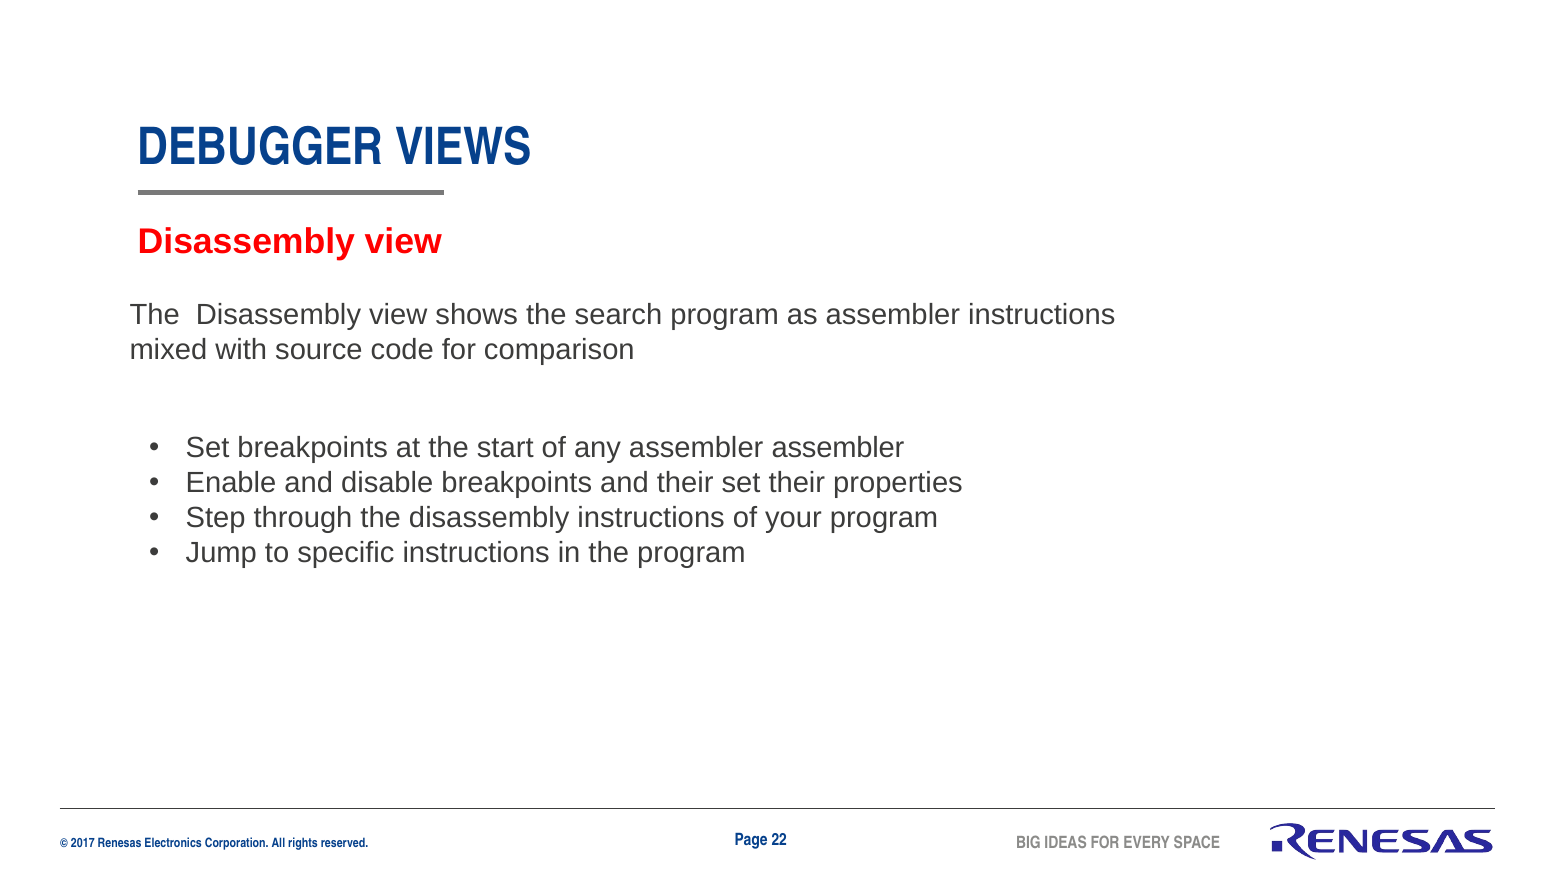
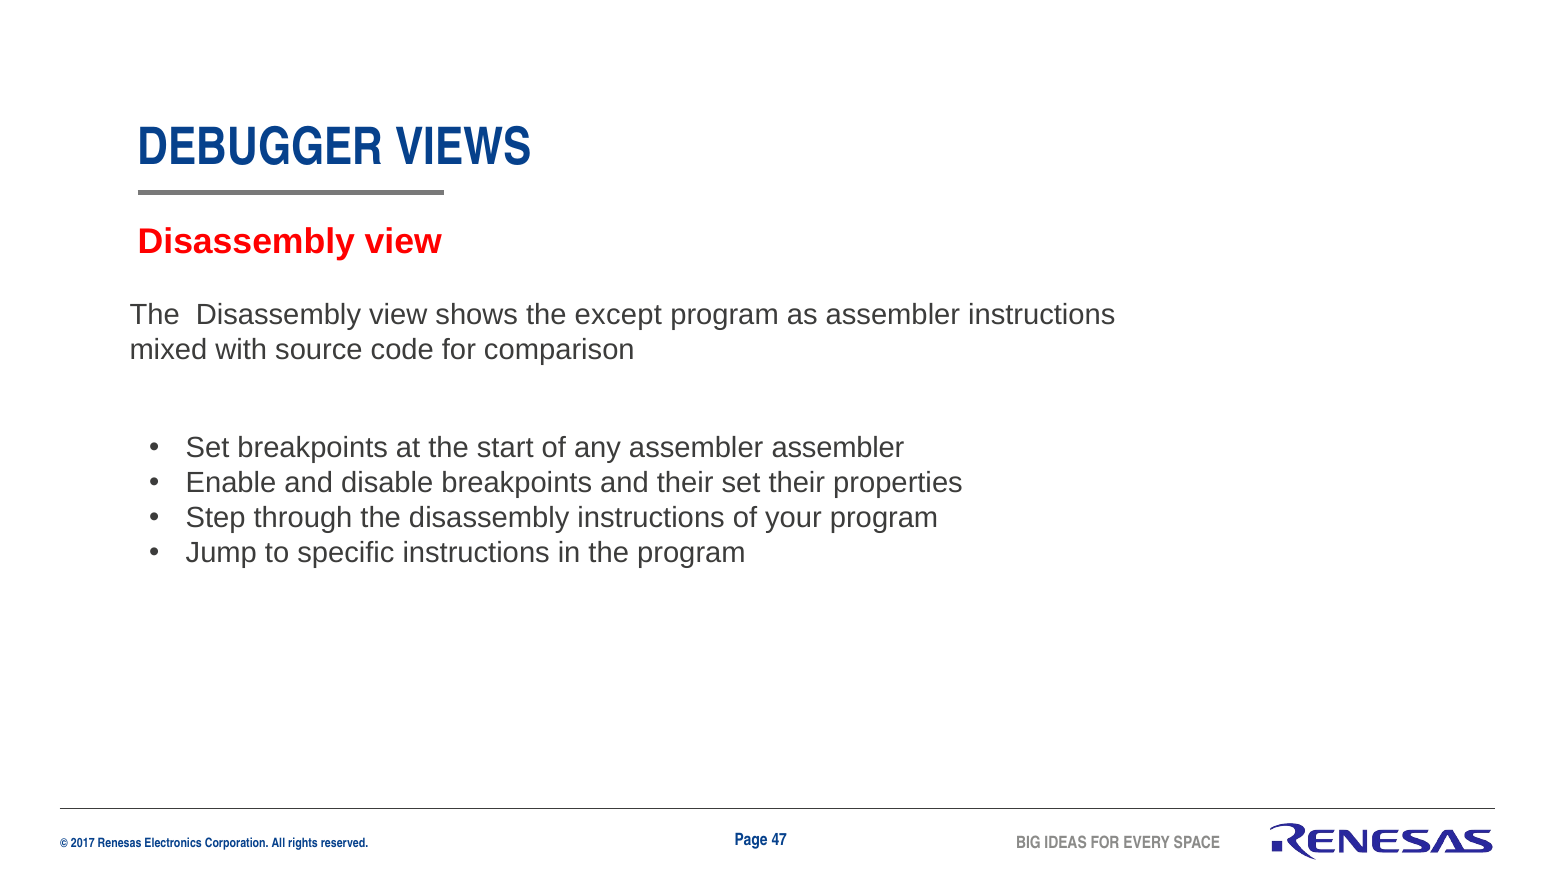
search: search -> except (618, 314)
22: 22 -> 47 (779, 840)
